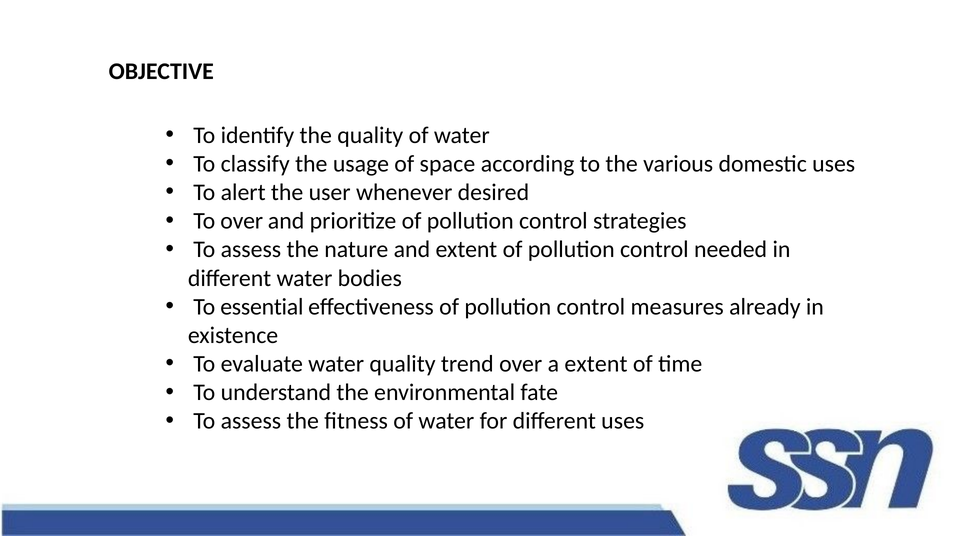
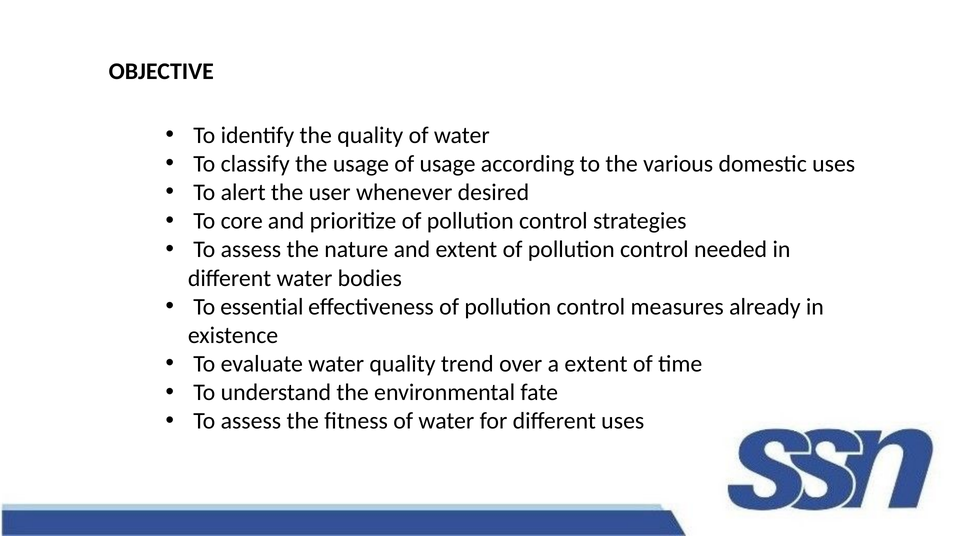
of space: space -> usage (448, 164)
To over: over -> core (242, 221)
